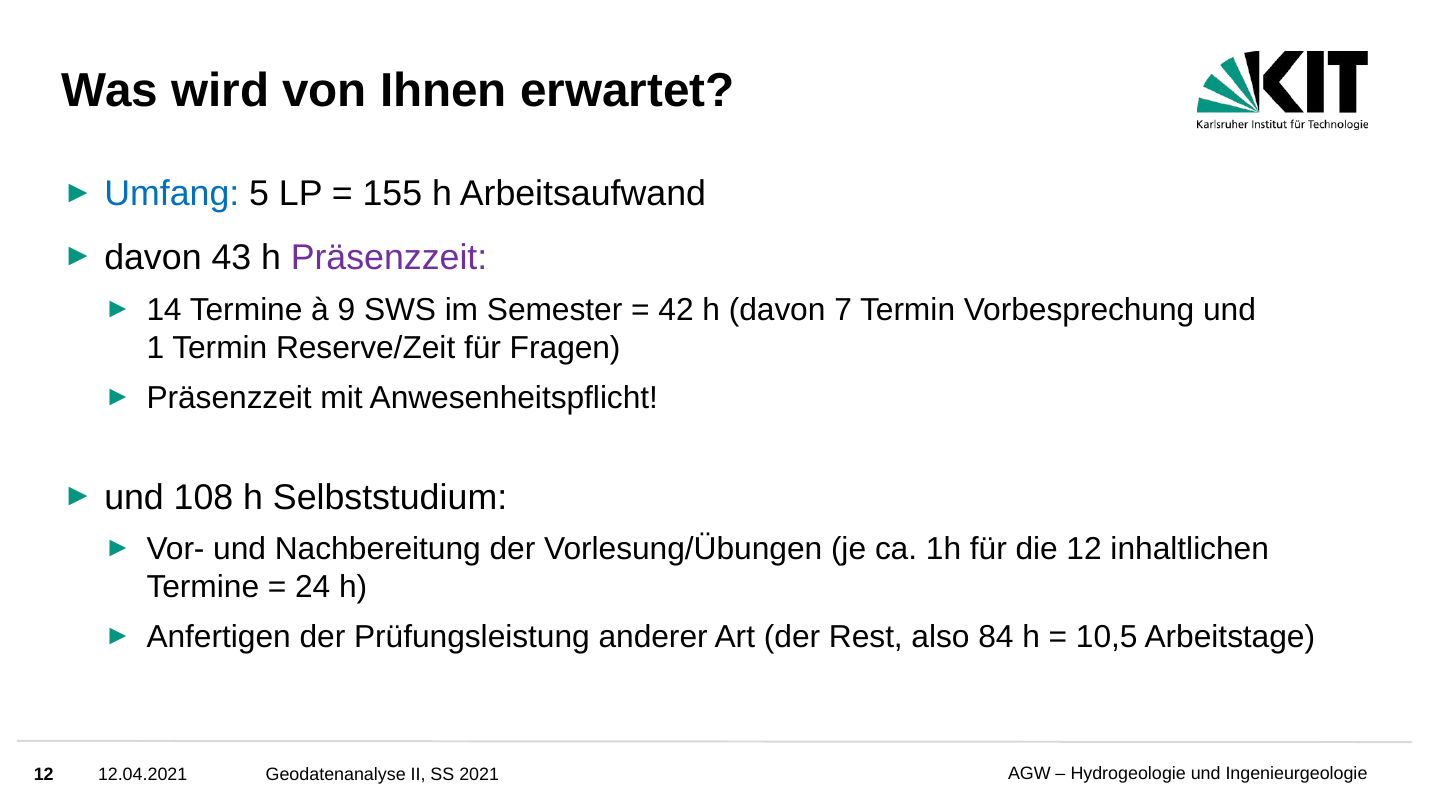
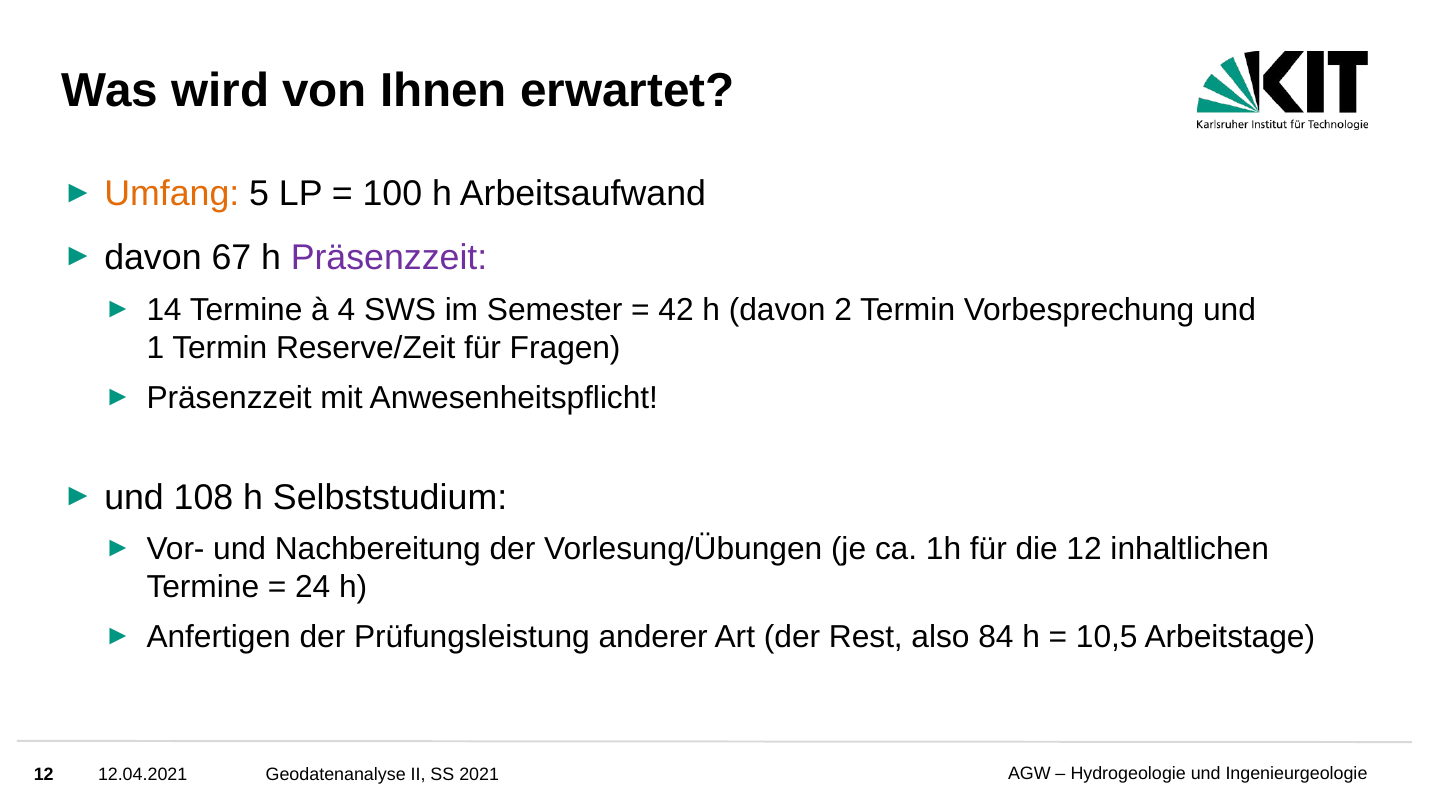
Umfang colour: blue -> orange (172, 194)
155: 155 -> 100 (392, 194)
43: 43 -> 67 (231, 258)
9: 9 -> 4 (346, 310)
7: 7 -> 2 (843, 310)
